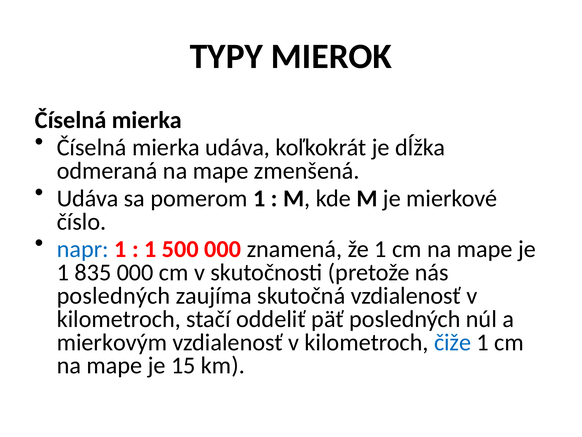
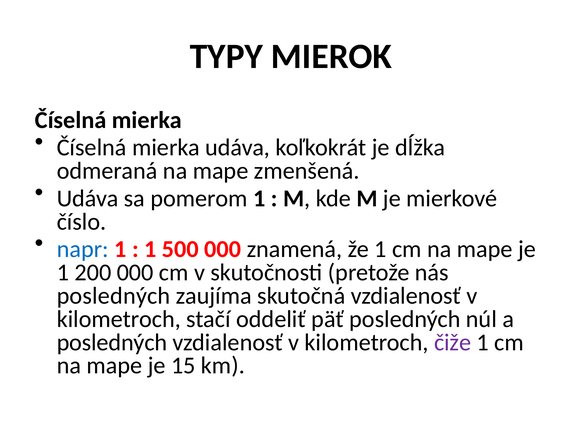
835: 835 -> 200 (93, 272)
mierkovým: mierkovým -> posledných (112, 342)
čiže colour: blue -> purple (453, 342)
